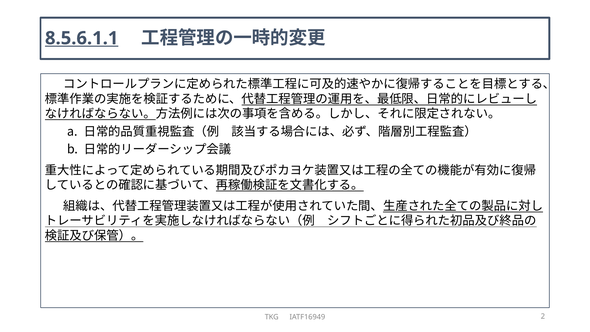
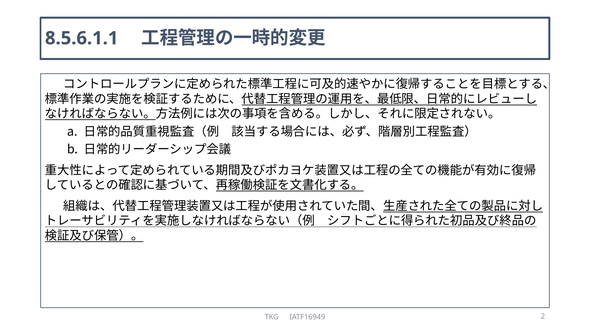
8.5.6.1.1 underline: present -> none (82, 38)
